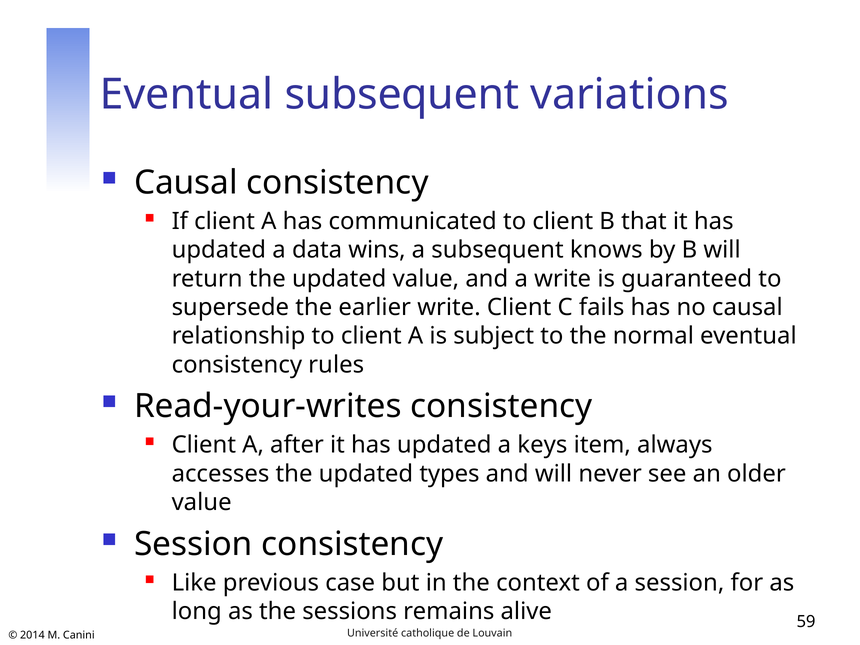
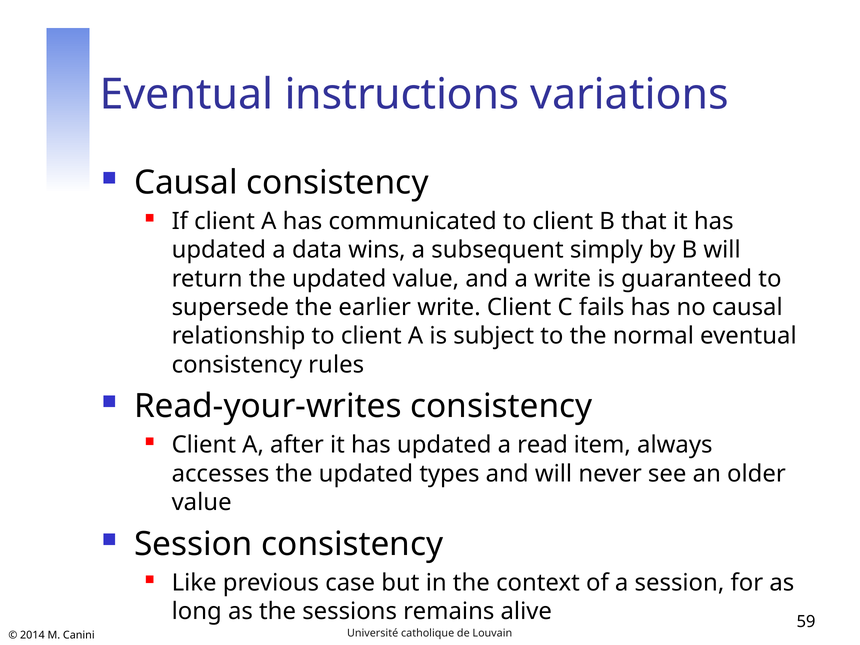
Eventual subsequent: subsequent -> instructions (402, 95)
knows: knows -> simply (606, 250)
keys: keys -> read (543, 445)
